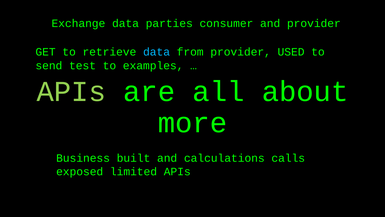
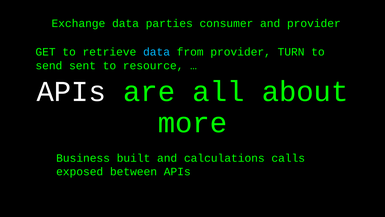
USED: USED -> TURN (291, 52)
test: test -> sent (83, 65)
examples: examples -> resource (153, 65)
APIs colour: light green -> white (71, 91)
limited: limited -> between (134, 171)
